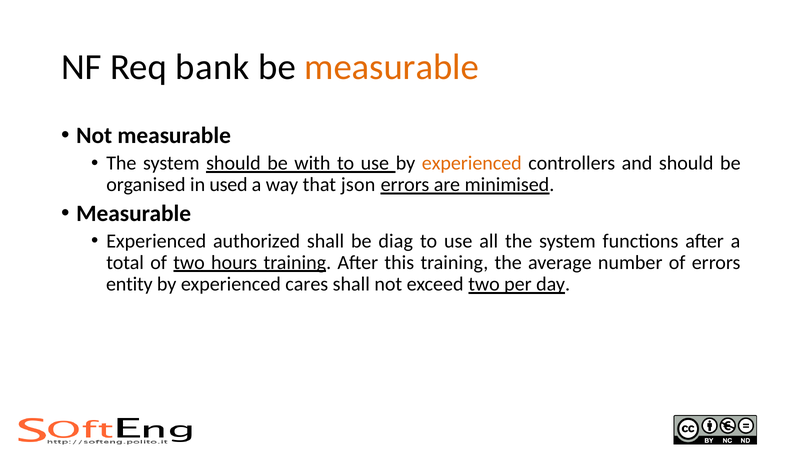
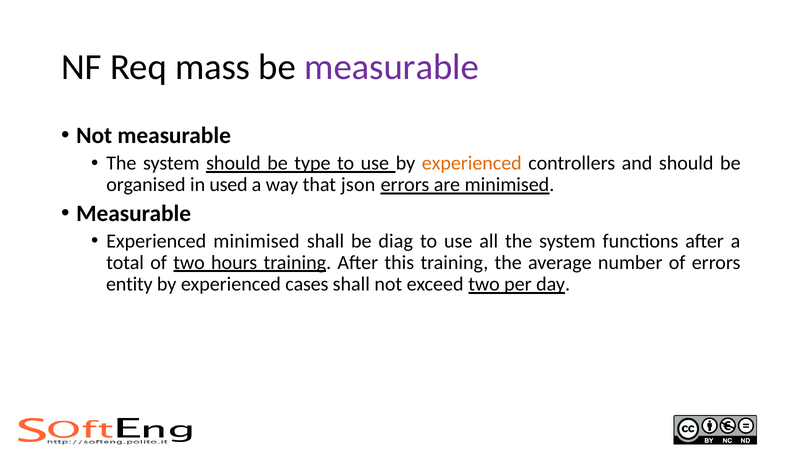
bank: bank -> mass (213, 67)
measurable colour: orange -> purple (392, 67)
with: with -> type (312, 163)
Experienced authorized: authorized -> minimised (256, 241)
cares: cares -> cases (307, 284)
